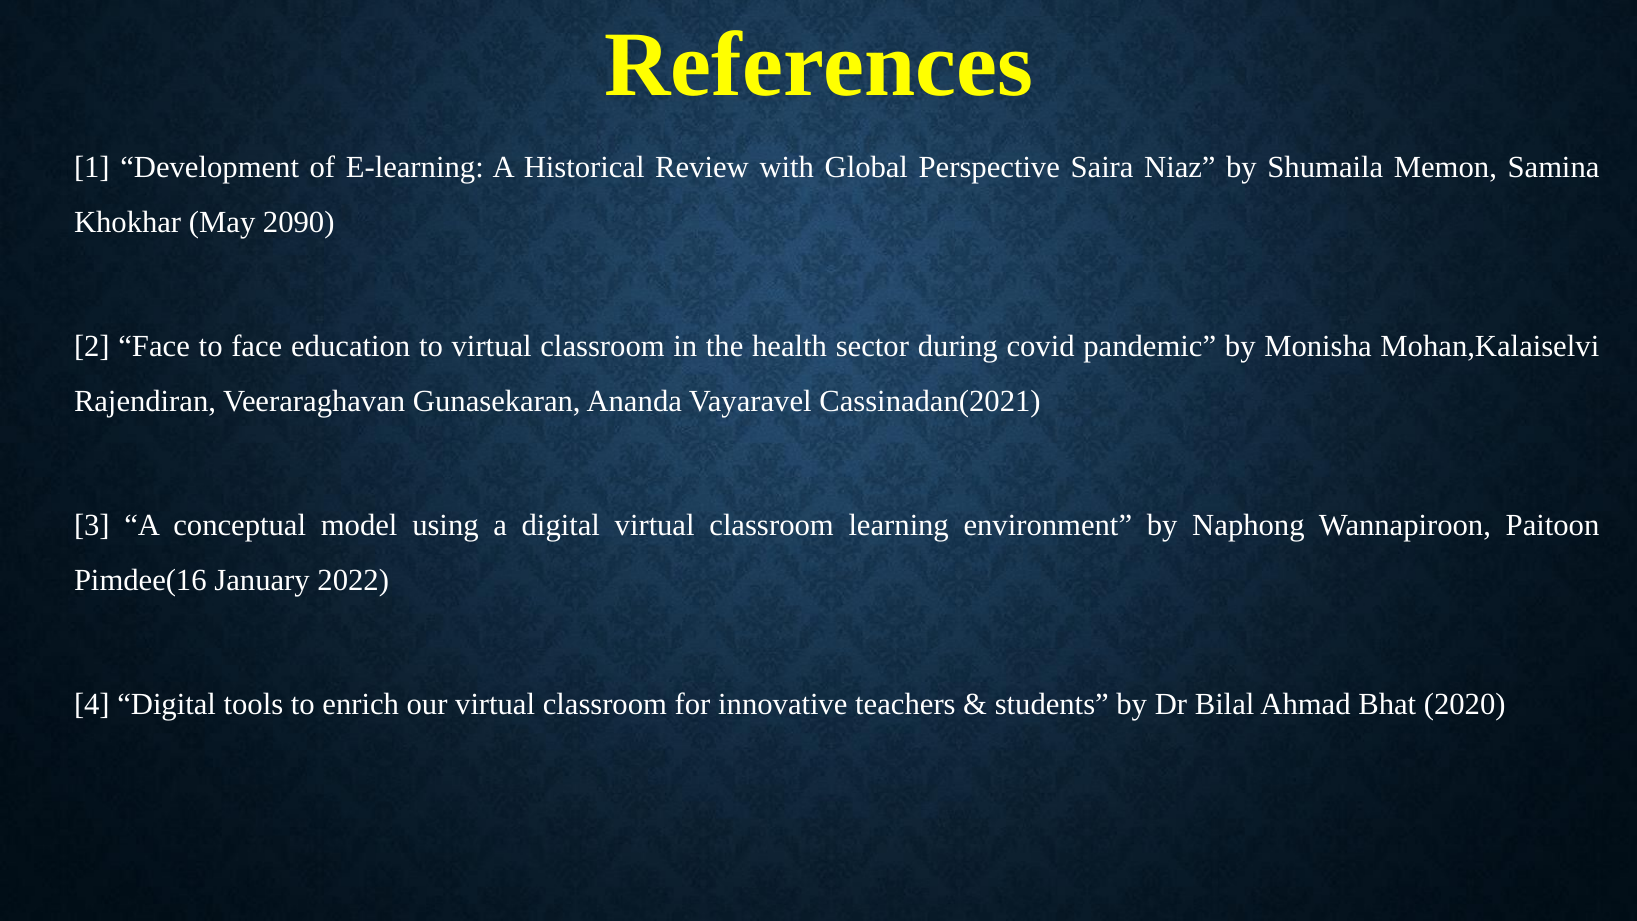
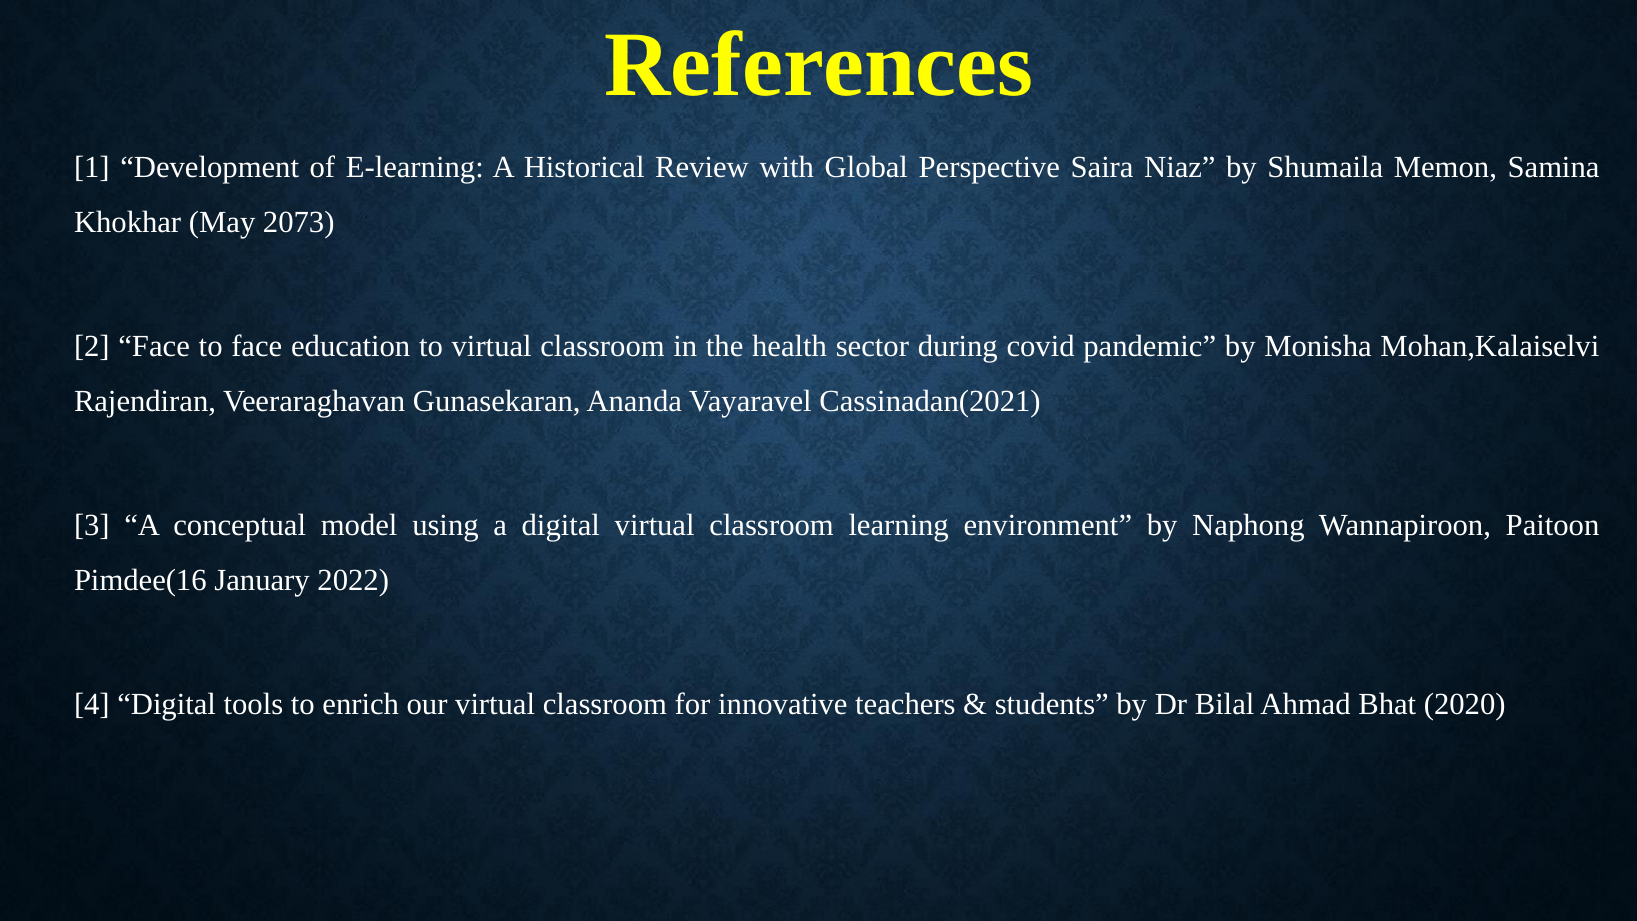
2090: 2090 -> 2073 (299, 223)
